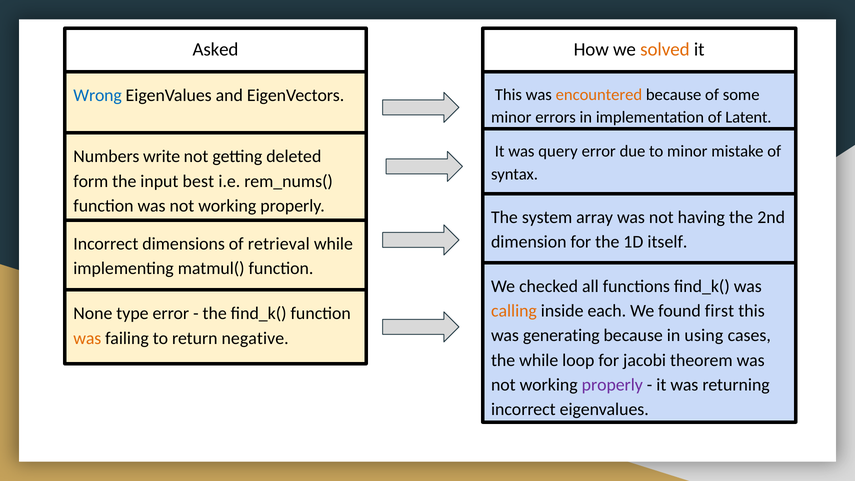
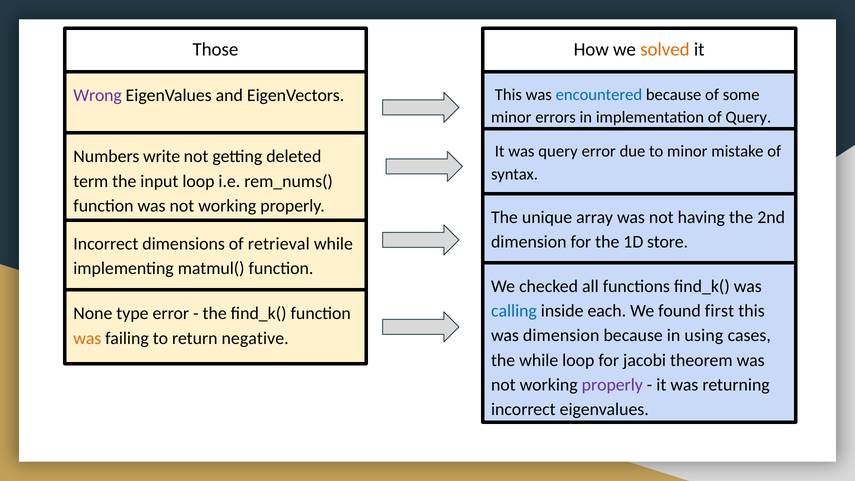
Asked: Asked -> Those (215, 49)
Wrong colour: blue -> purple (98, 96)
encountered colour: orange -> blue (599, 95)
of Latent: Latent -> Query (748, 117)
form: form -> term (91, 181)
input best: best -> loop (198, 181)
system: system -> unique (547, 217)
itself: itself -> store (668, 242)
calling colour: orange -> blue (514, 311)
was generating: generating -> dimension (561, 336)
